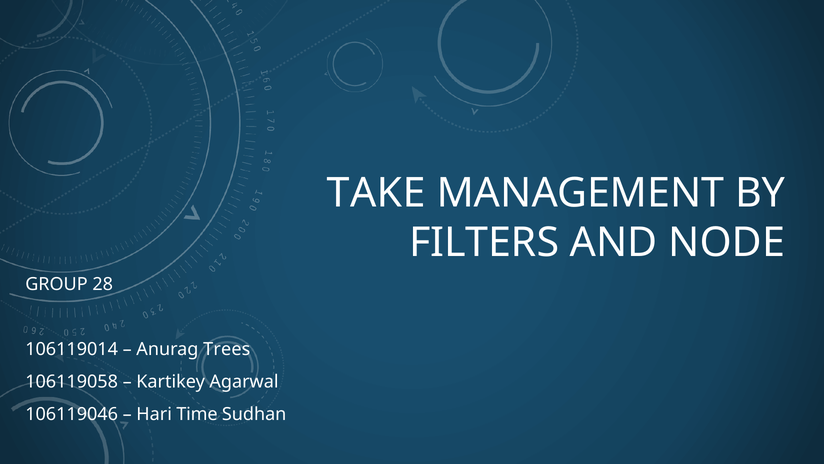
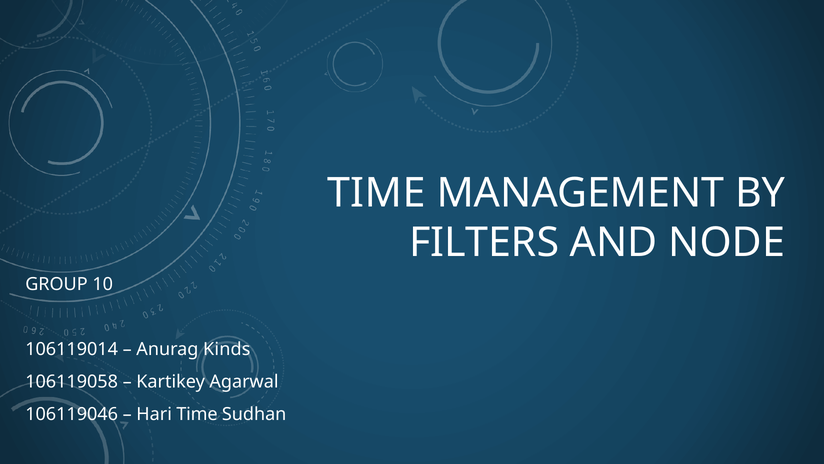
TAKE: TAKE -> TIME (376, 193)
28: 28 -> 10 (103, 284)
Trees: Trees -> Kinds (227, 349)
